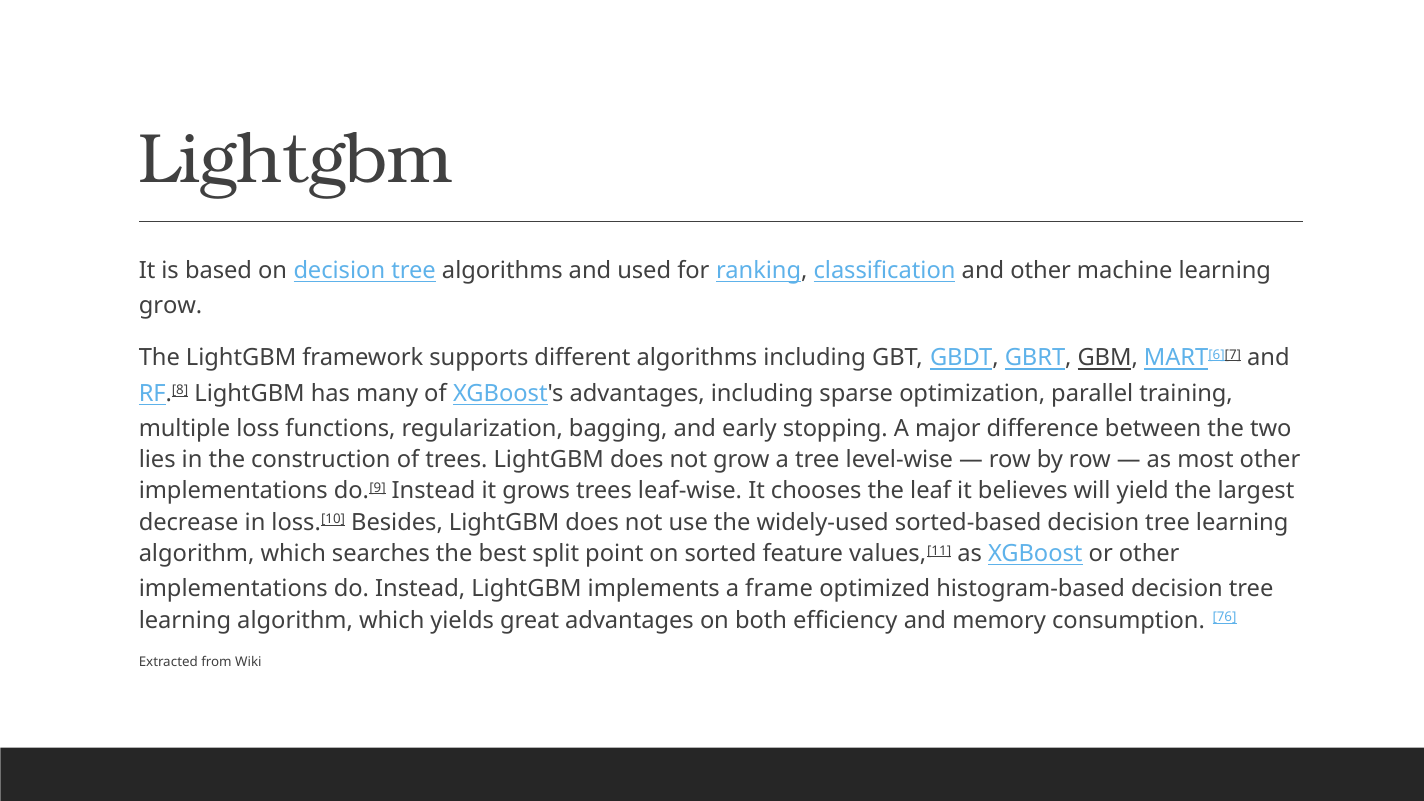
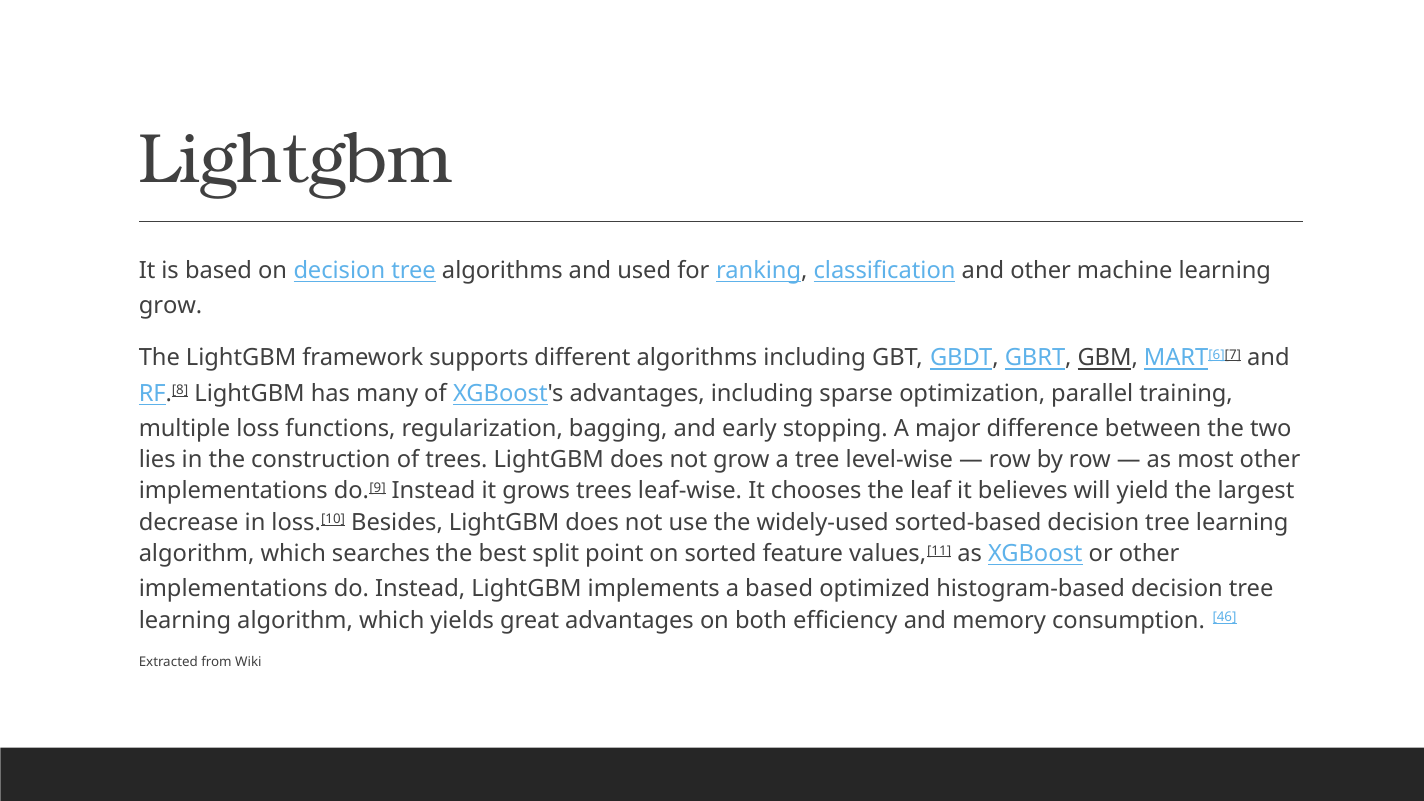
a frame: frame -> based (779, 589)
76: 76 -> 46 (1225, 617)
